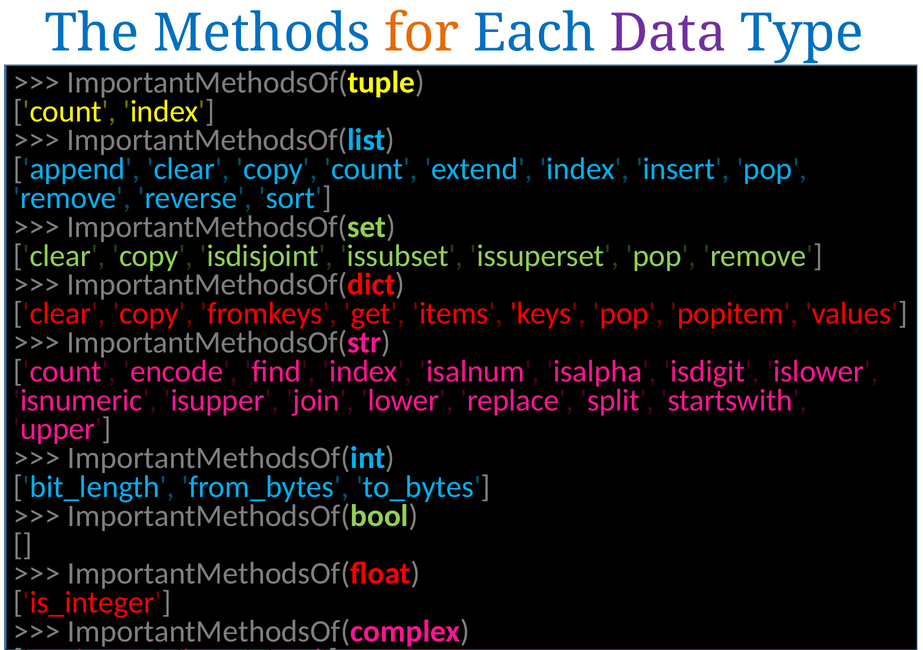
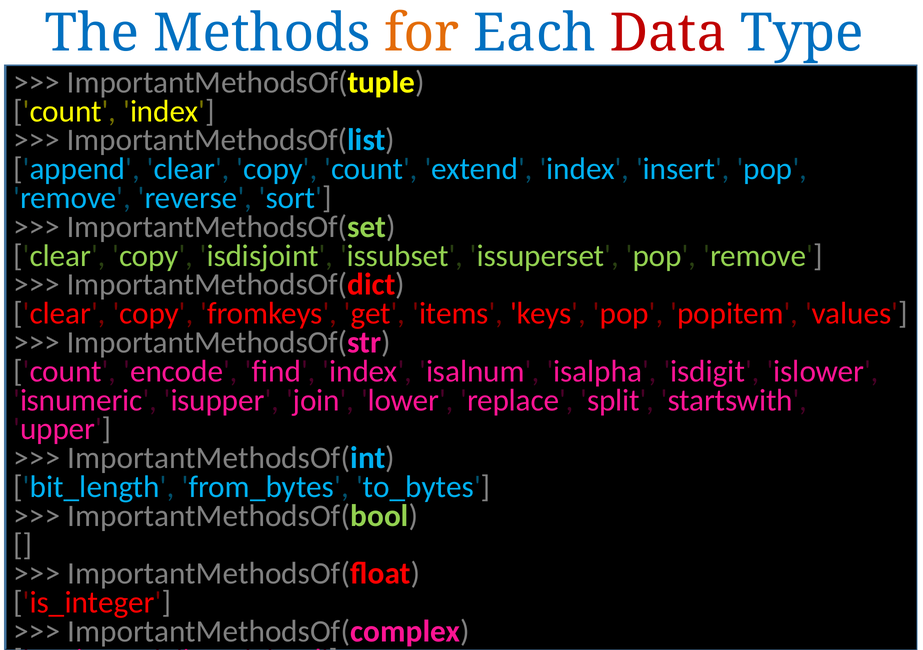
Data colour: purple -> red (668, 33)
